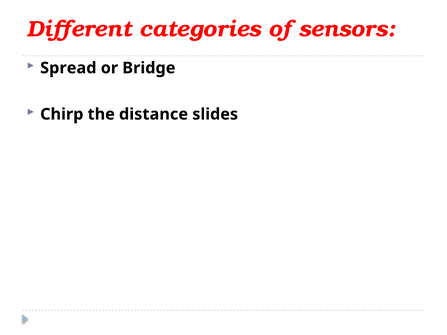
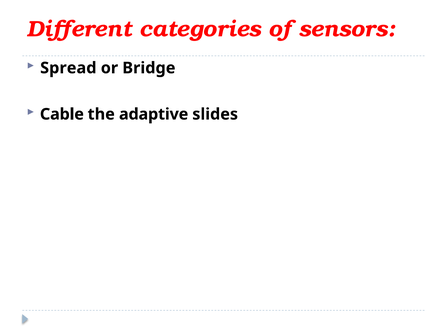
Chirp: Chirp -> Cable (62, 114)
distance: distance -> adaptive (154, 114)
